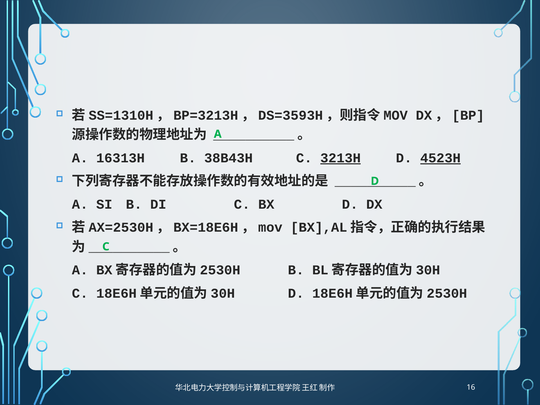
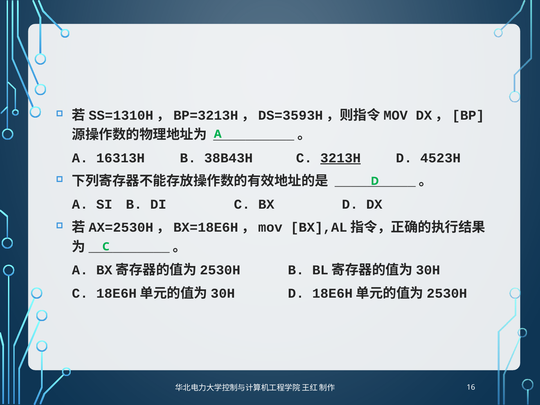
4523H underline: present -> none (440, 158)
